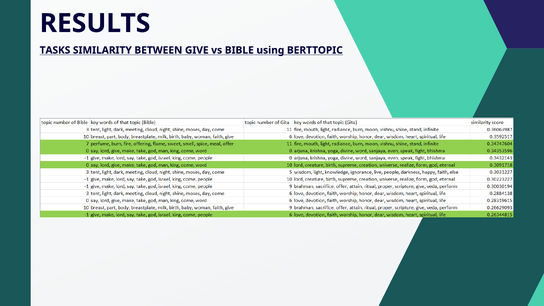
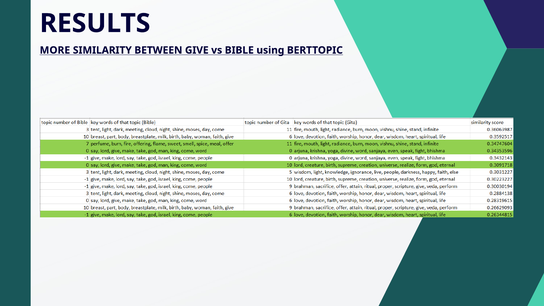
TASKS: TASKS -> MORE (55, 50)
